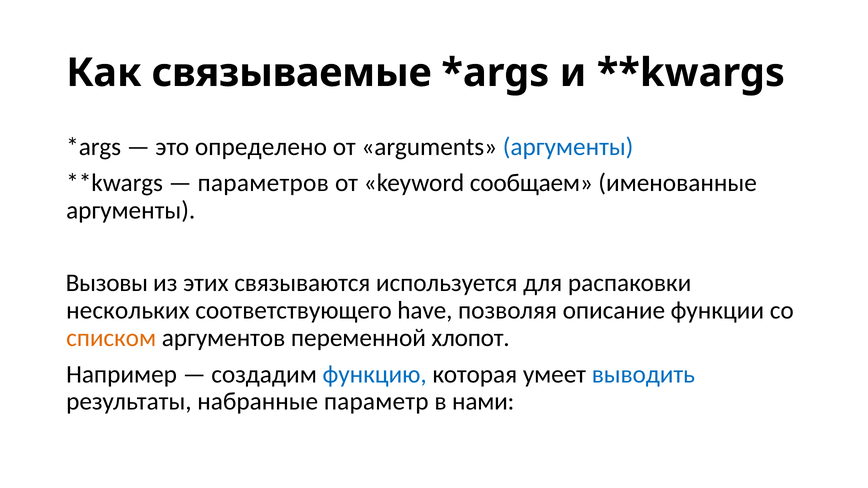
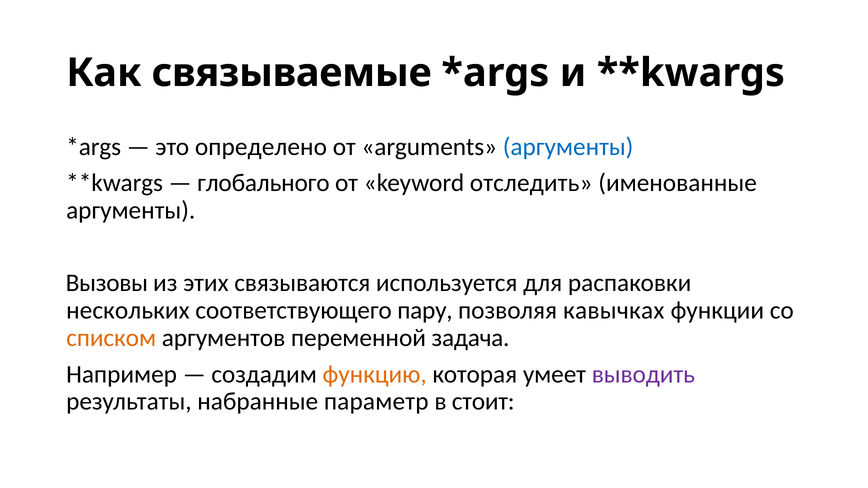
параметров: параметров -> глобального (263, 183)
сообщаем: сообщаем -> отследить (531, 183)
have: have -> пару (425, 311)
описание: описание -> кавычках (614, 311)
хлопот: хлопот -> задача (471, 338)
функцию colour: blue -> orange (375, 374)
выводить colour: blue -> purple (643, 374)
нами: нами -> стоит (483, 402)
